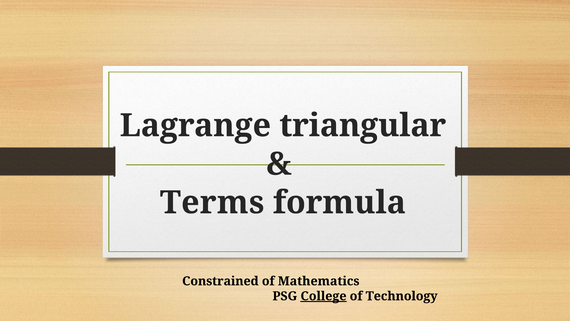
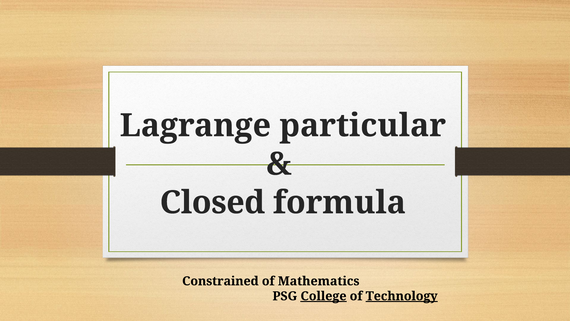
triangular: triangular -> particular (363, 125)
Terms: Terms -> Closed (212, 202)
Technology underline: none -> present (402, 296)
